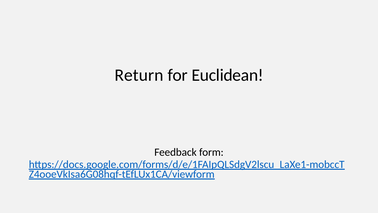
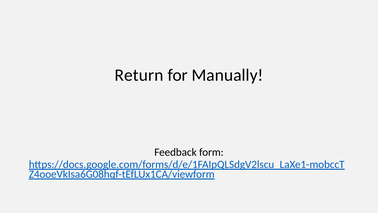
Euclidean: Euclidean -> Manually (227, 75)
